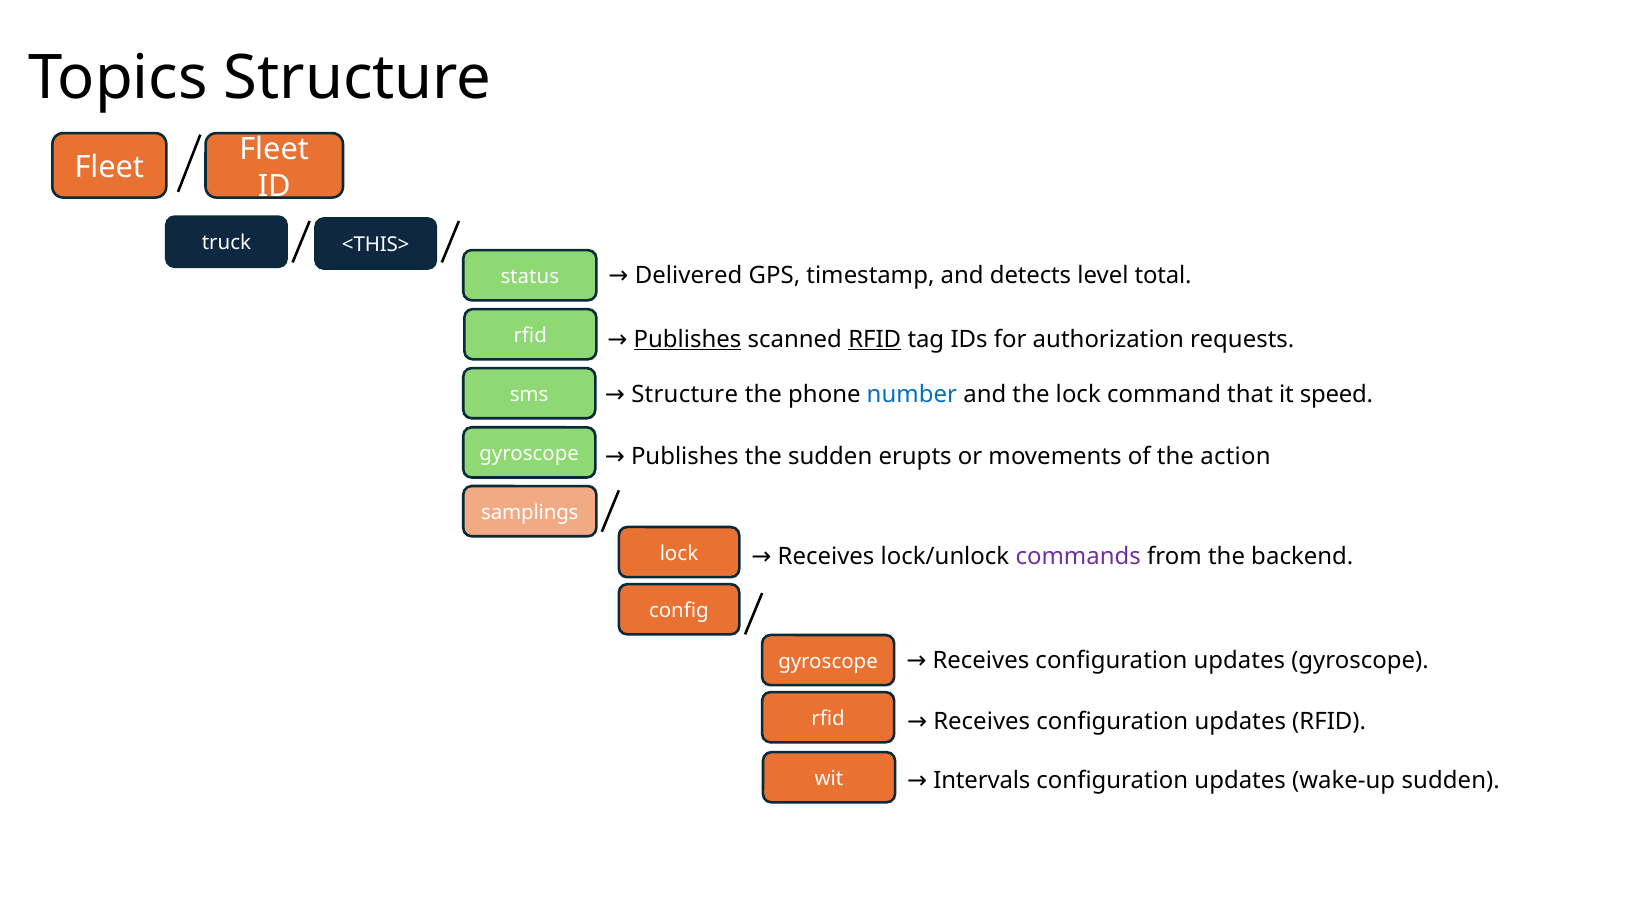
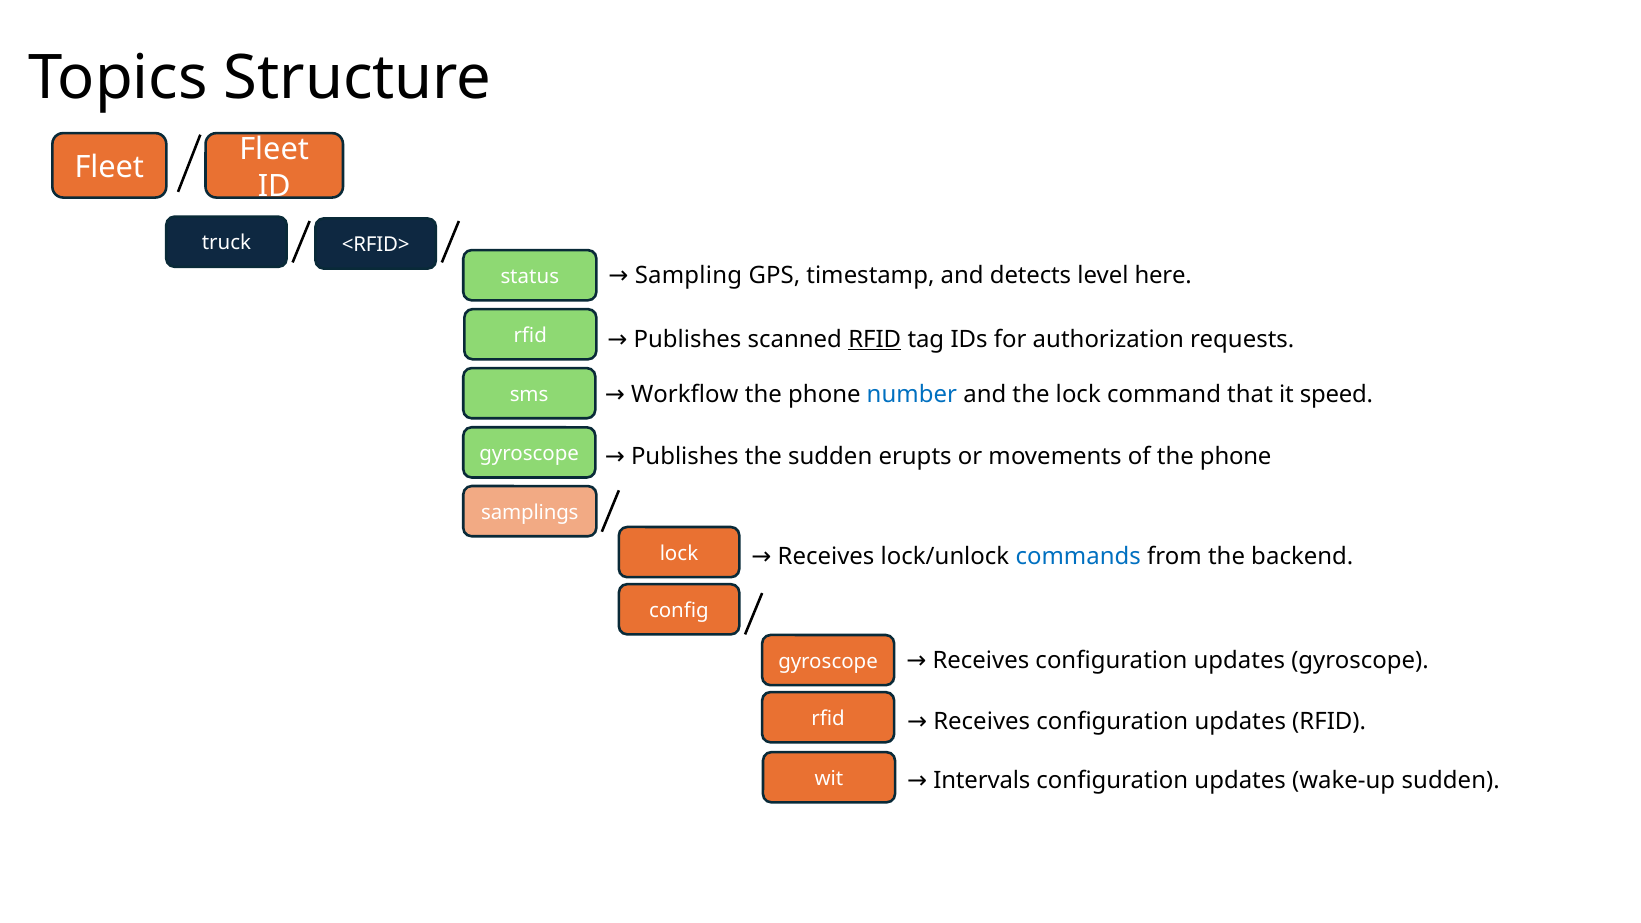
<THIS>: <THIS> -> <RFID> (376, 245)
Delivered: Delivered -> Sampling (688, 276)
total: total -> here (1163, 276)
Publishes underline: present -> none (687, 339)
Structure: Structure -> Workflow (685, 395)
of the action: action -> phone (1236, 457)
commands colour: purple -> blue (1078, 556)
